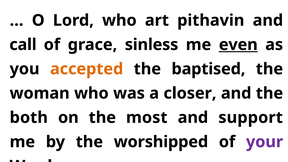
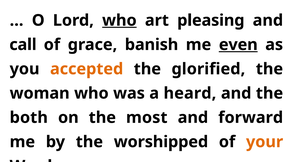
who underline: none -> present (119, 20)
pithavin: pithavin -> pleasing (211, 20)
sinless: sinless -> banish (152, 45)
baptised: baptised -> glorified (208, 69)
closer: closer -> heard (190, 93)
support: support -> forward (251, 118)
your colour: purple -> orange (265, 142)
